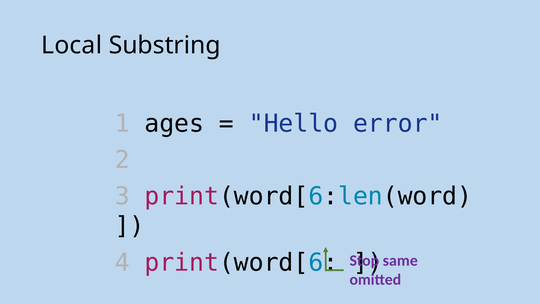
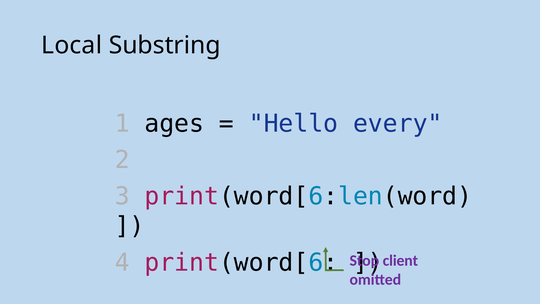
error: error -> every (398, 123)
same: same -> client (400, 261)
